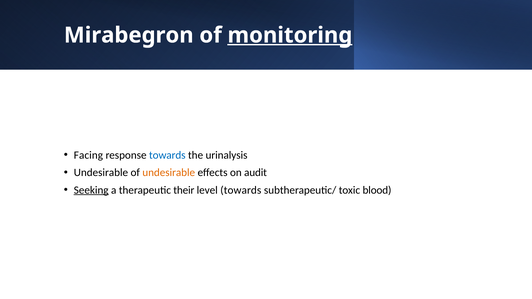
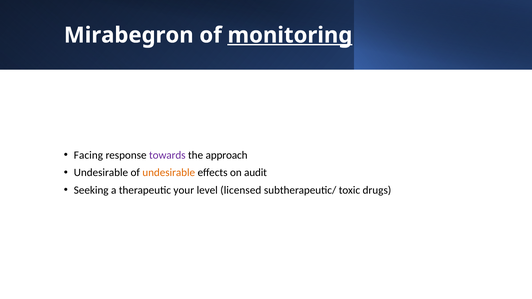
towards colour: blue -> purple (167, 155)
urinalysis: urinalysis -> approach (227, 155)
Seeking underline: present -> none (91, 190)
their: their -> your (184, 190)
level towards: towards -> licensed (241, 190)
blood: blood -> drugs (377, 190)
